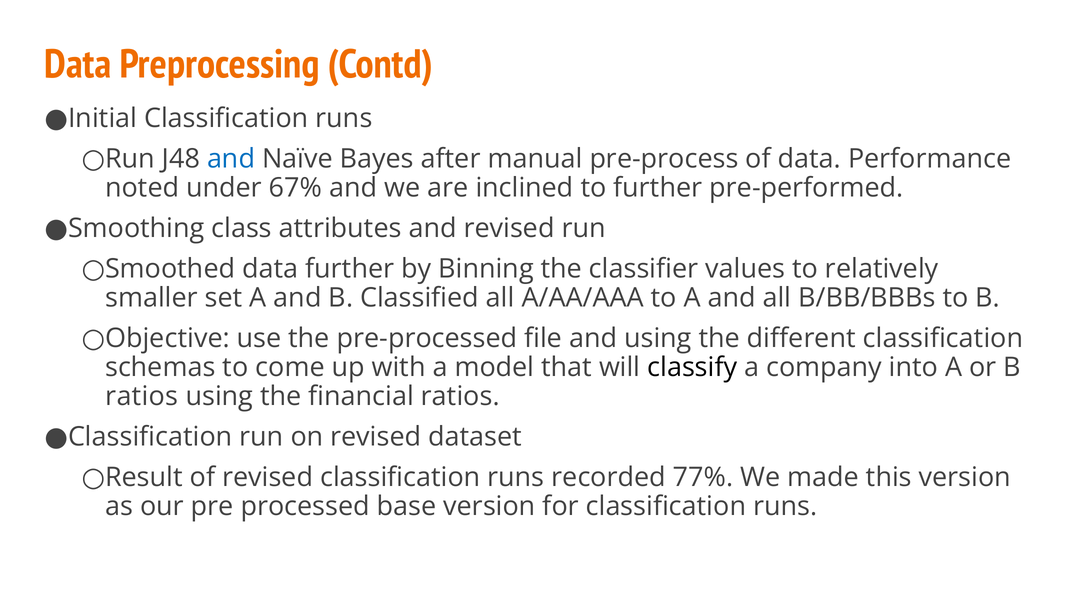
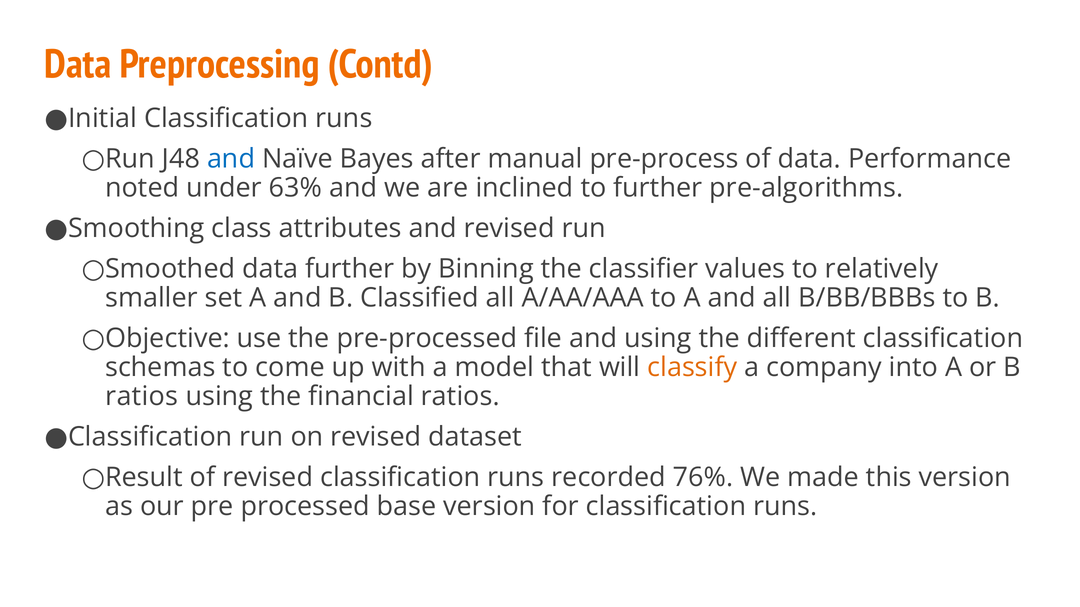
67%: 67% -> 63% (296, 188)
pre-performed: pre-performed -> pre-algorithms (806, 188)
classify colour: black -> orange (692, 368)
77%: 77% -> 76% (703, 477)
